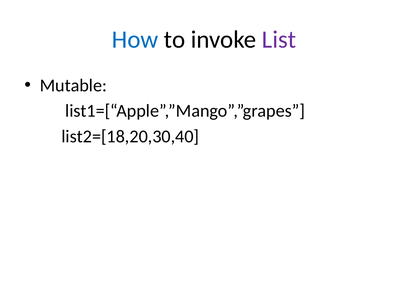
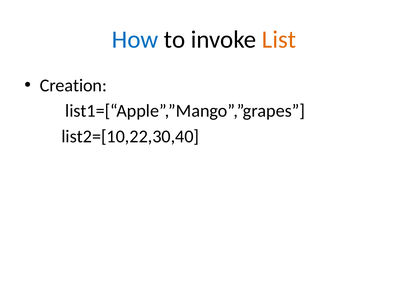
List colour: purple -> orange (279, 39)
Mutable: Mutable -> Creation (73, 86)
list2=[18,20,30,40: list2=[18,20,30,40 -> list2=[10,22,30,40 (130, 136)
